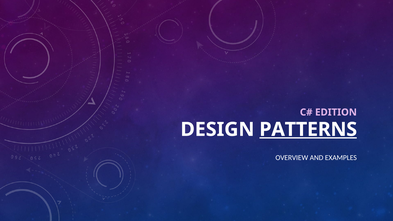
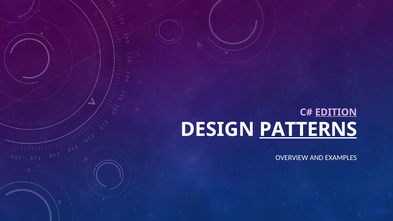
EDITION underline: none -> present (336, 112)
